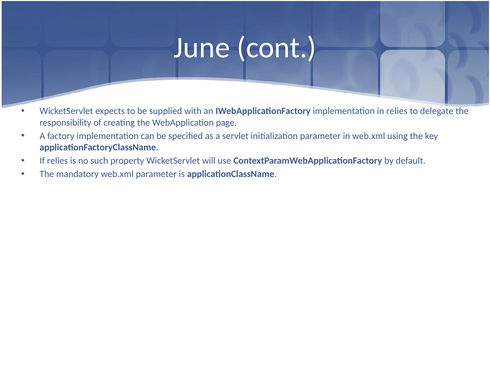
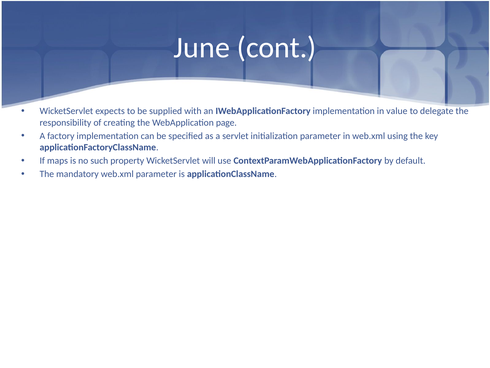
in relies: relies -> value (397, 111)
If relies: relies -> maps (57, 161)
